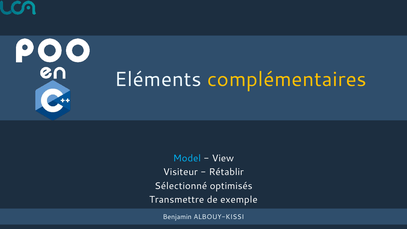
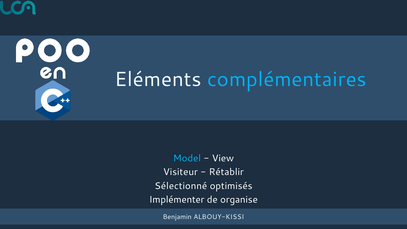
complémentaires colour: yellow -> light blue (287, 79)
Transmettre: Transmettre -> Implémenter (177, 200)
exemple: exemple -> organise (239, 200)
